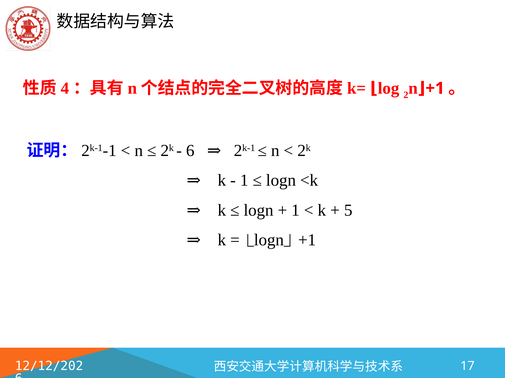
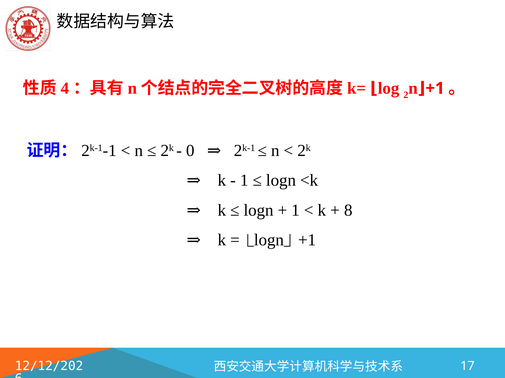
6: 6 -> 0 (190, 151)
5: 5 -> 8 (348, 211)
